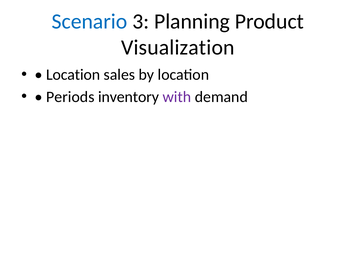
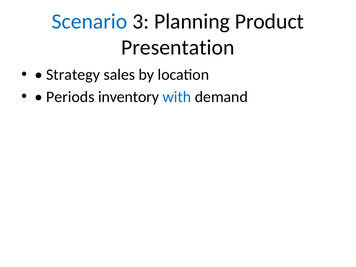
Visualization: Visualization -> Presentation (178, 48)
Location: Location -> Strategy (73, 75)
with colour: purple -> blue (177, 97)
